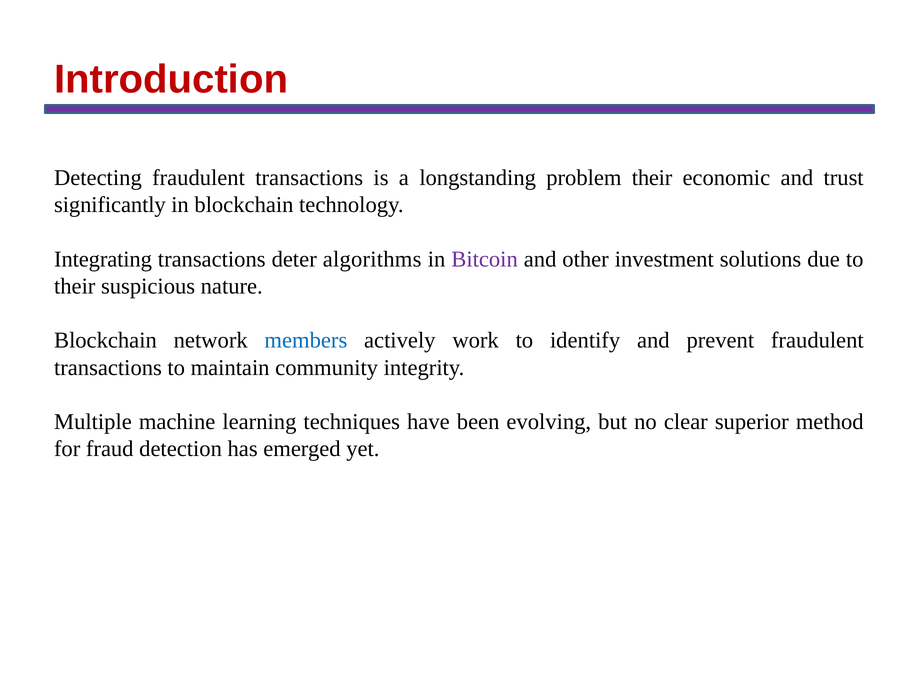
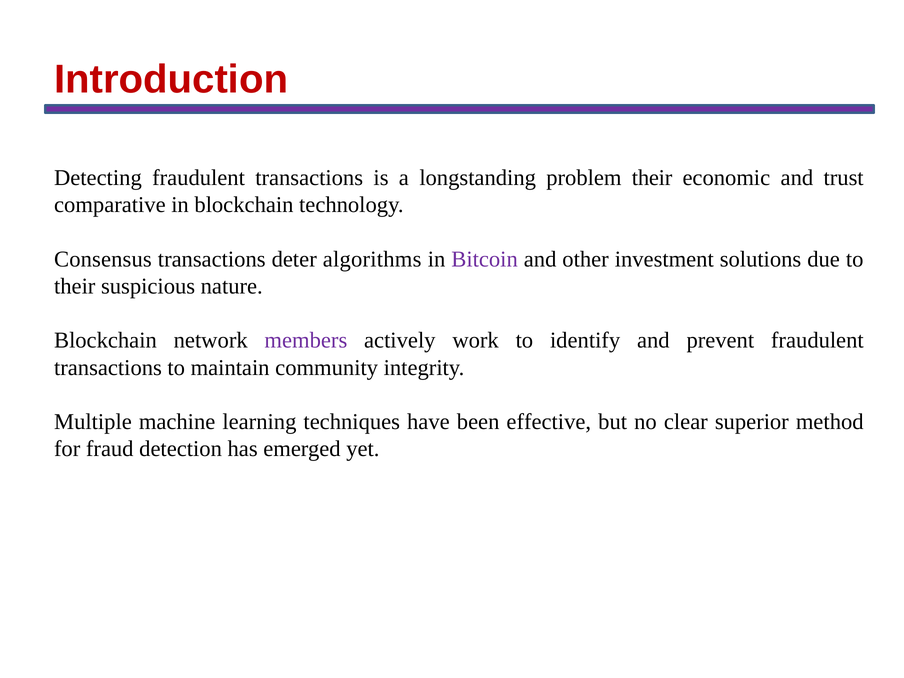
significantly: significantly -> comparative (110, 205)
Integrating: Integrating -> Consensus (103, 259)
members colour: blue -> purple (306, 340)
evolving: evolving -> effective (549, 422)
